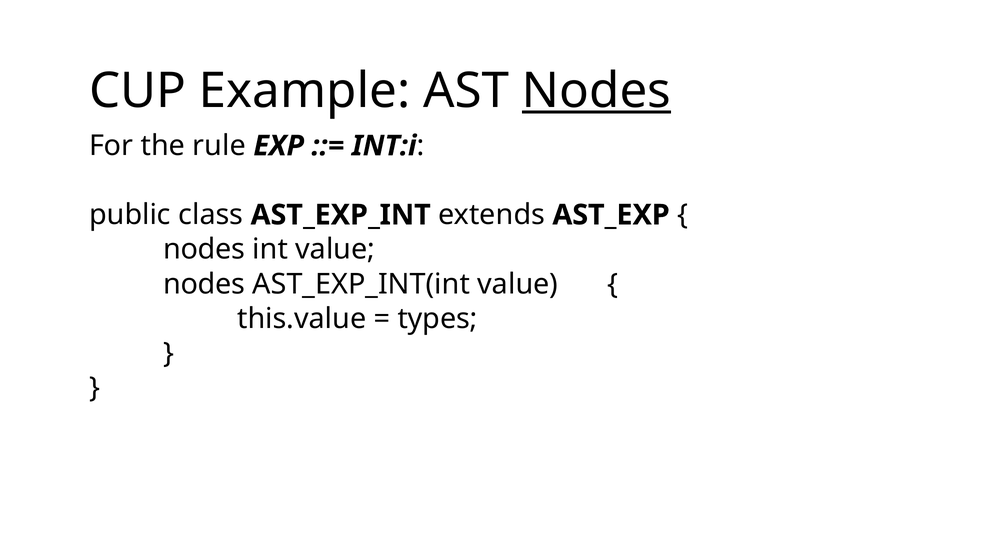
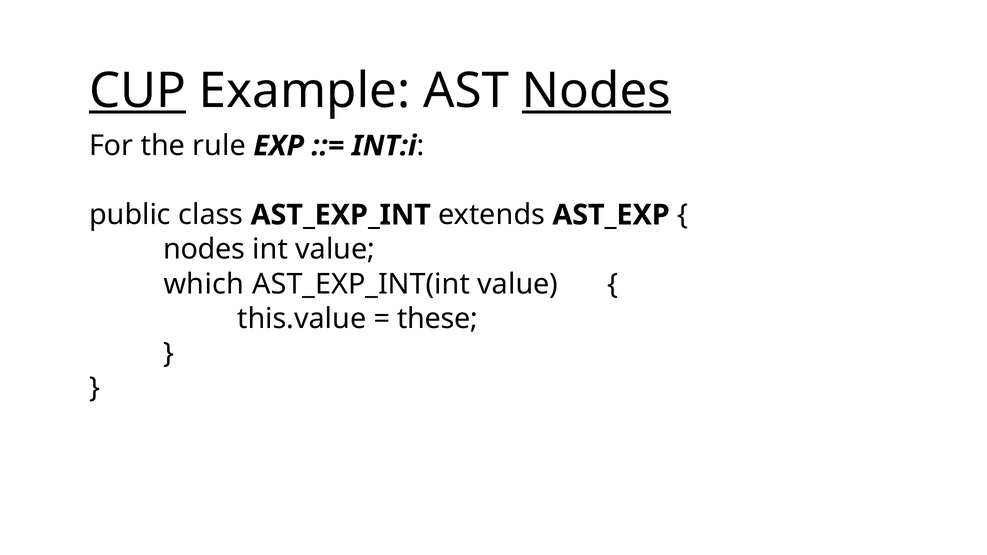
CUP underline: none -> present (138, 91)
nodes: nodes -> which (204, 284)
types: types -> these (438, 319)
